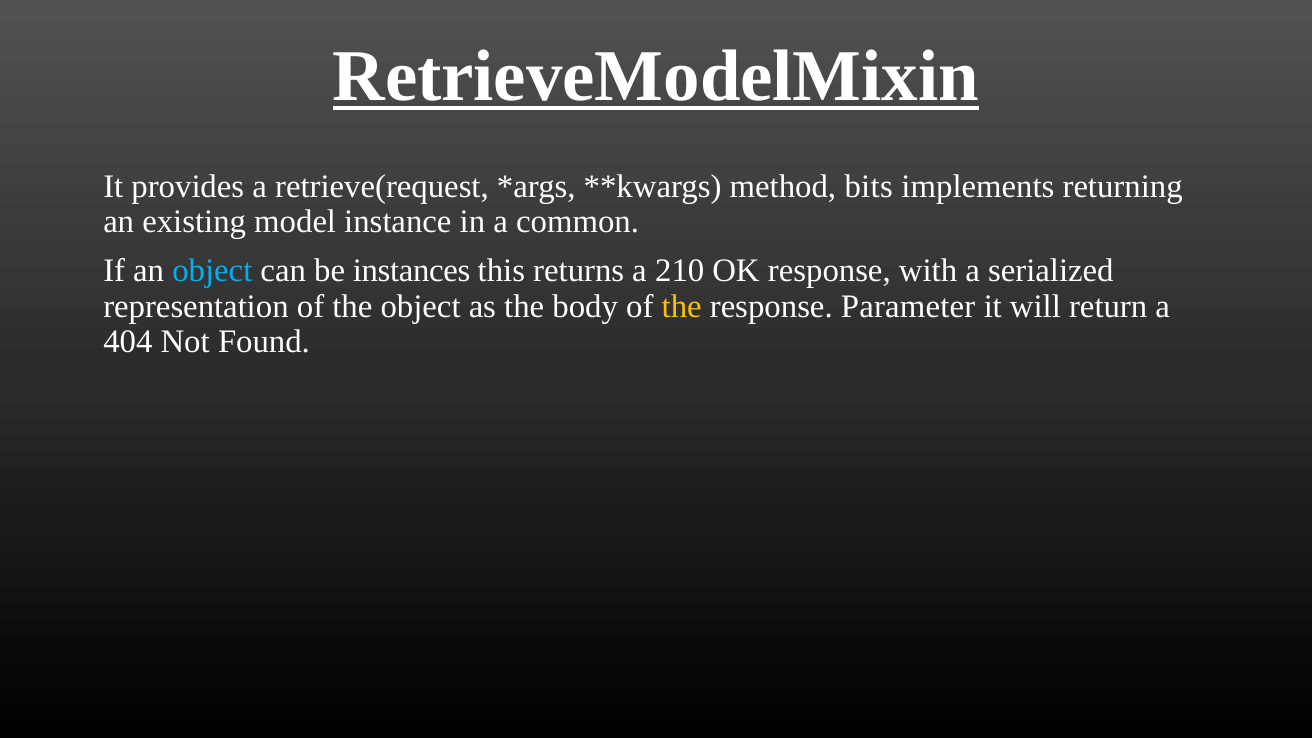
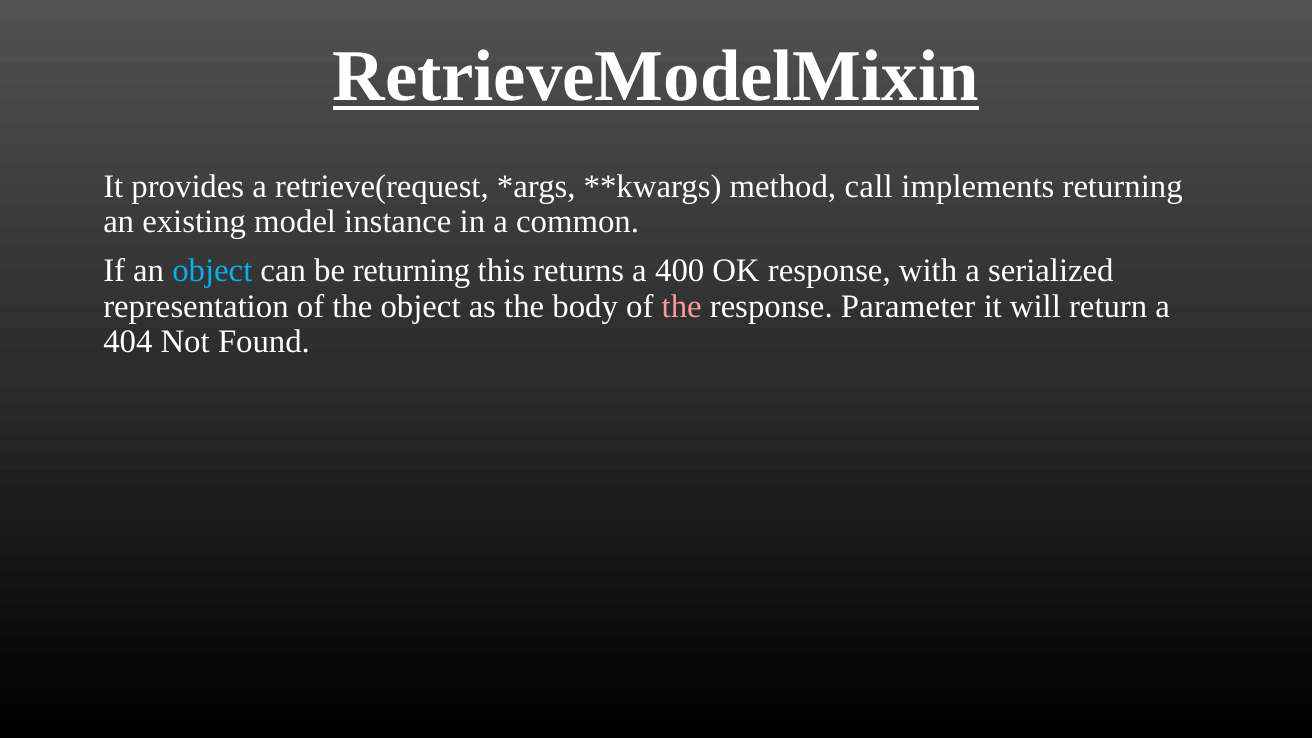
bits: bits -> call (869, 186)
be instances: instances -> returning (412, 271)
210: 210 -> 400 (680, 271)
the colour: yellow -> pink (682, 306)
